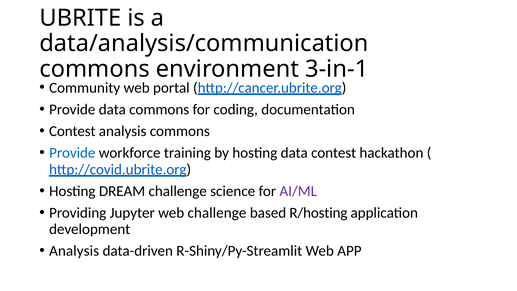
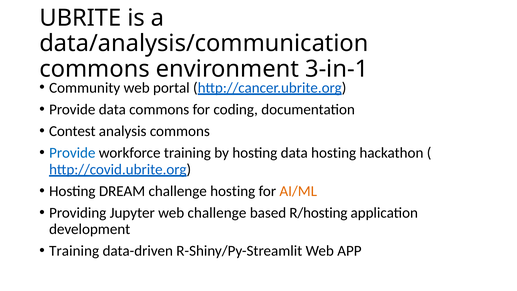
data contest: contest -> hosting (334, 153)
challenge science: science -> hosting (233, 191)
AI/ML colour: purple -> orange (298, 191)
Analysis: Analysis -> Training (74, 251)
